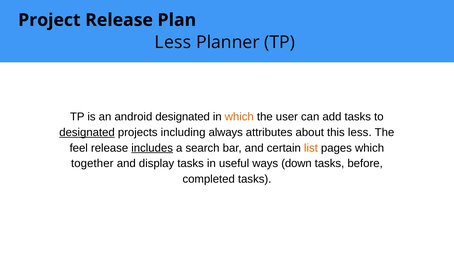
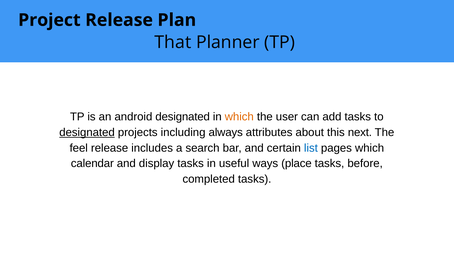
Less: Less -> That (173, 42)
this less: less -> next (360, 133)
includes underline: present -> none (152, 148)
list colour: orange -> blue (311, 148)
together: together -> calendar (92, 164)
down: down -> place (296, 164)
